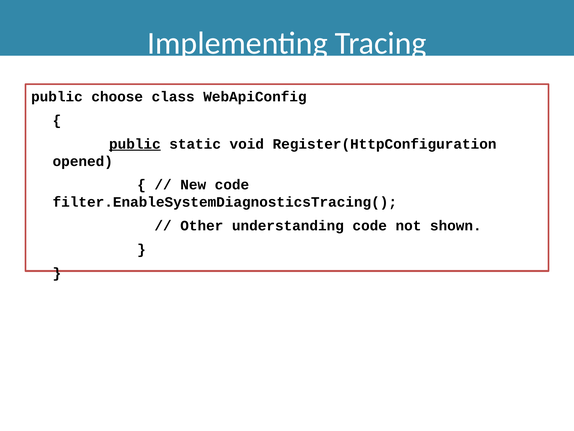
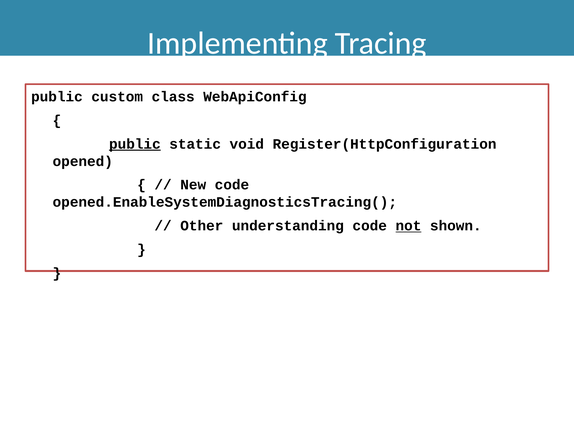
choose: choose -> custom (117, 97)
filter.EnableSystemDiagnosticsTracing(: filter.EnableSystemDiagnosticsTracing( -> opened.EnableSystemDiagnosticsTracing( (225, 202)
not underline: none -> present (408, 225)
